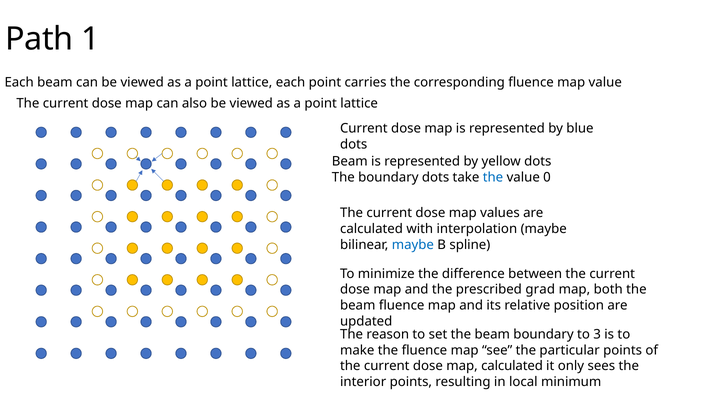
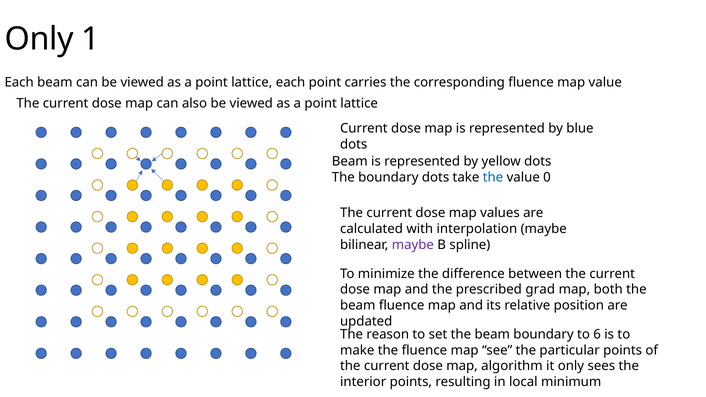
Path: Path -> Only (39, 39)
maybe colour: blue -> purple (413, 245)
3: 3 -> 6 (597, 334)
map calculated: calculated -> algorithm (512, 366)
